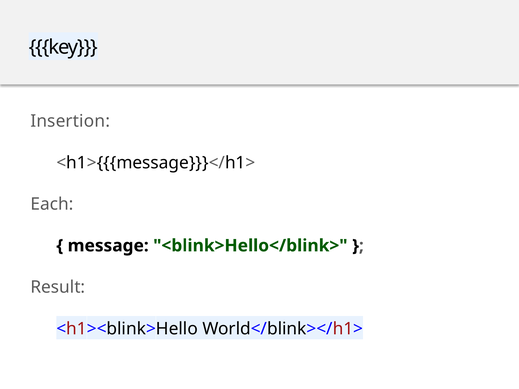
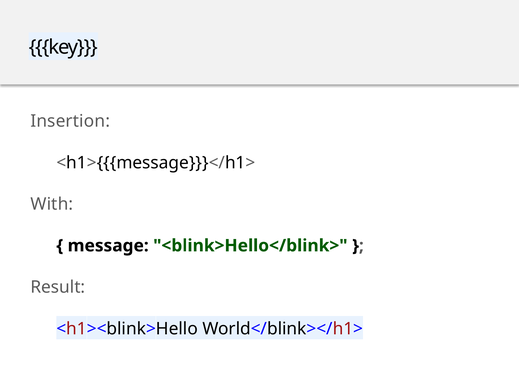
Each: Each -> With (52, 204)
